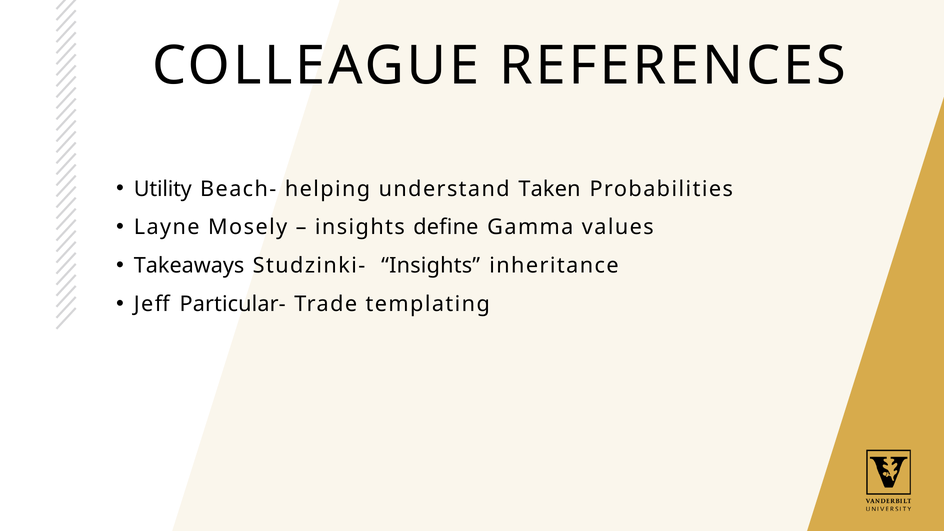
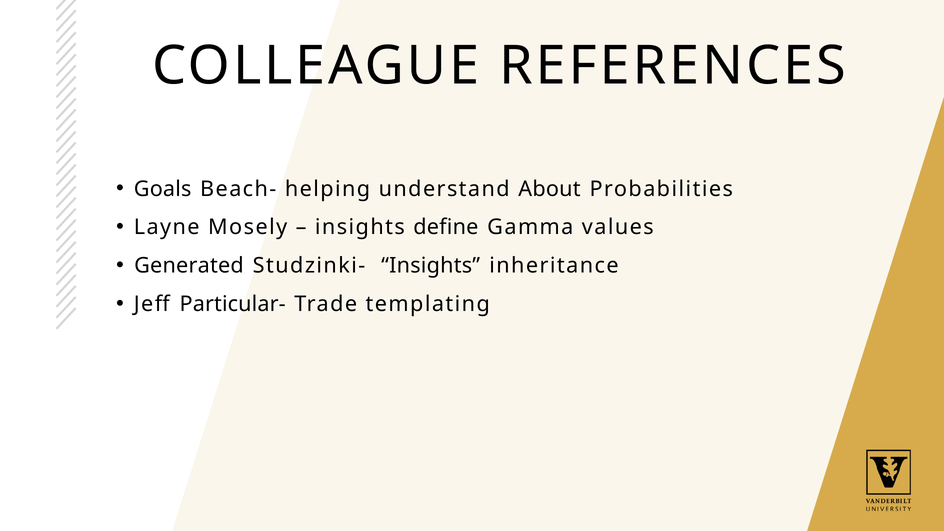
Utility: Utility -> Goals (163, 189)
Taken: Taken -> About (549, 189)
Takeaways: Takeaways -> Generated (189, 266)
